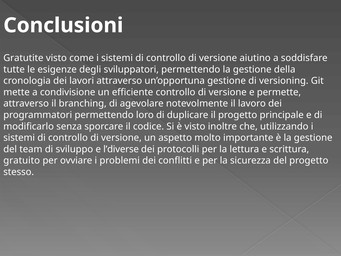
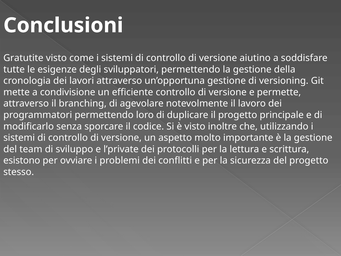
l’diverse: l’diverse -> l’private (121, 149)
gratuito: gratuito -> esistono (22, 160)
